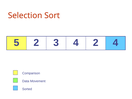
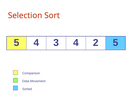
5 2: 2 -> 4 (36, 43)
2 4: 4 -> 5 (116, 43)
